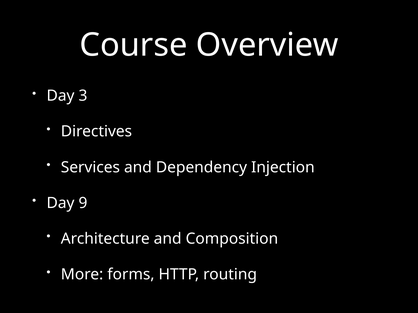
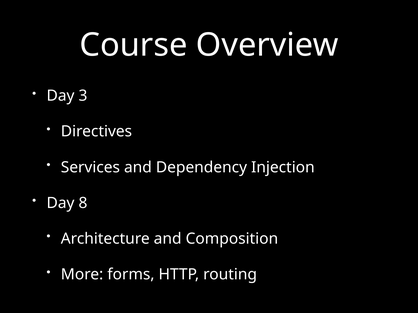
9: 9 -> 8 (83, 203)
